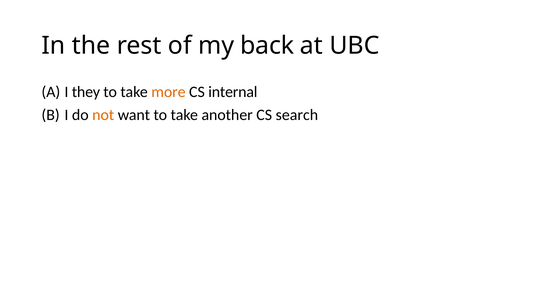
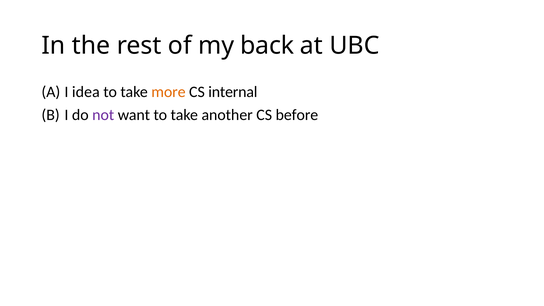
they: they -> idea (86, 92)
not colour: orange -> purple (103, 115)
search: search -> before (297, 115)
